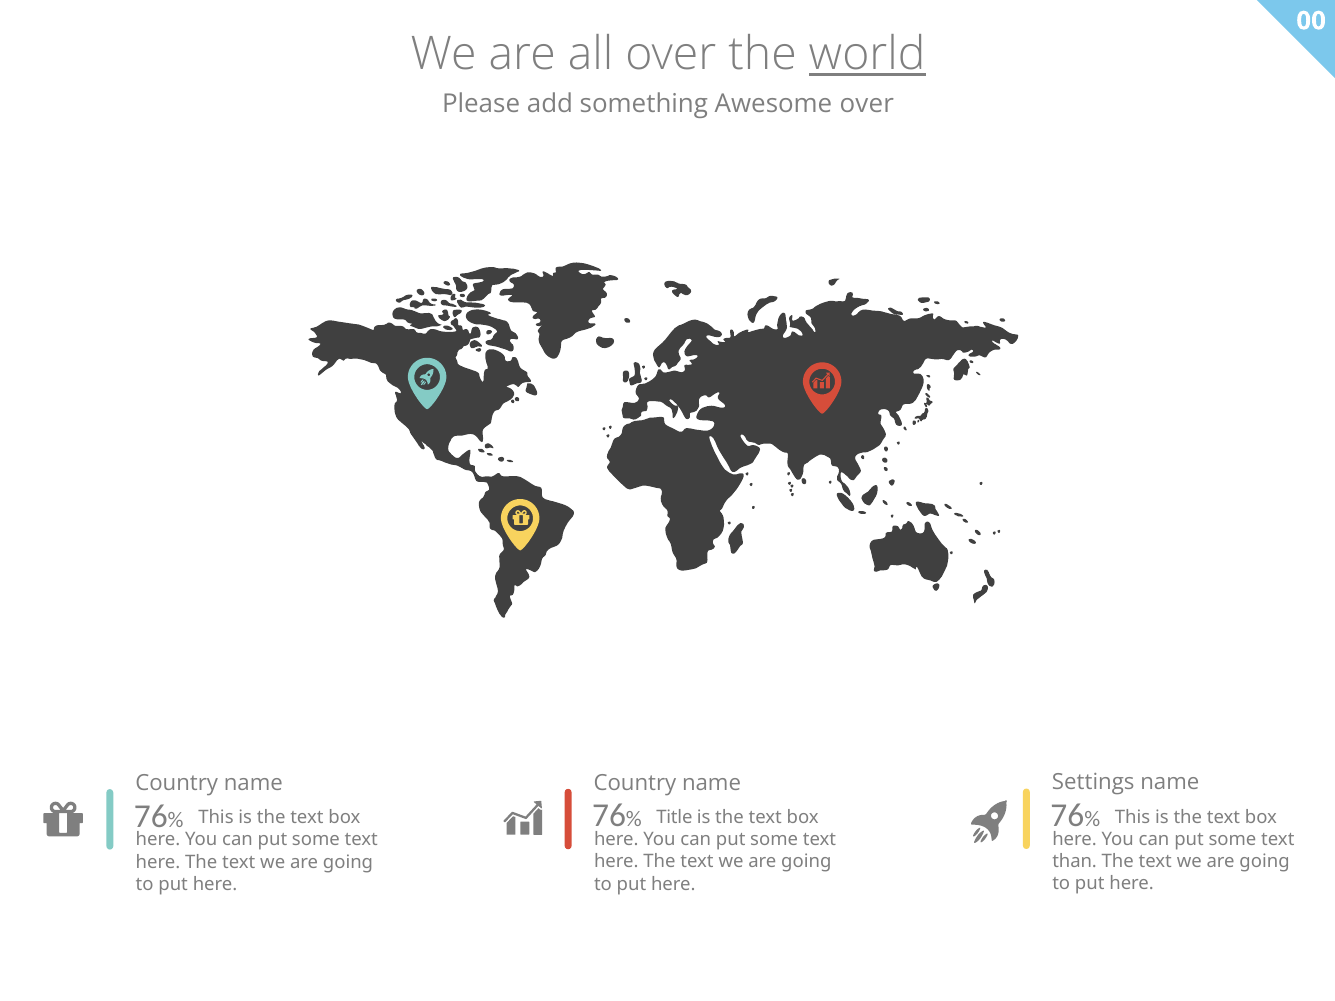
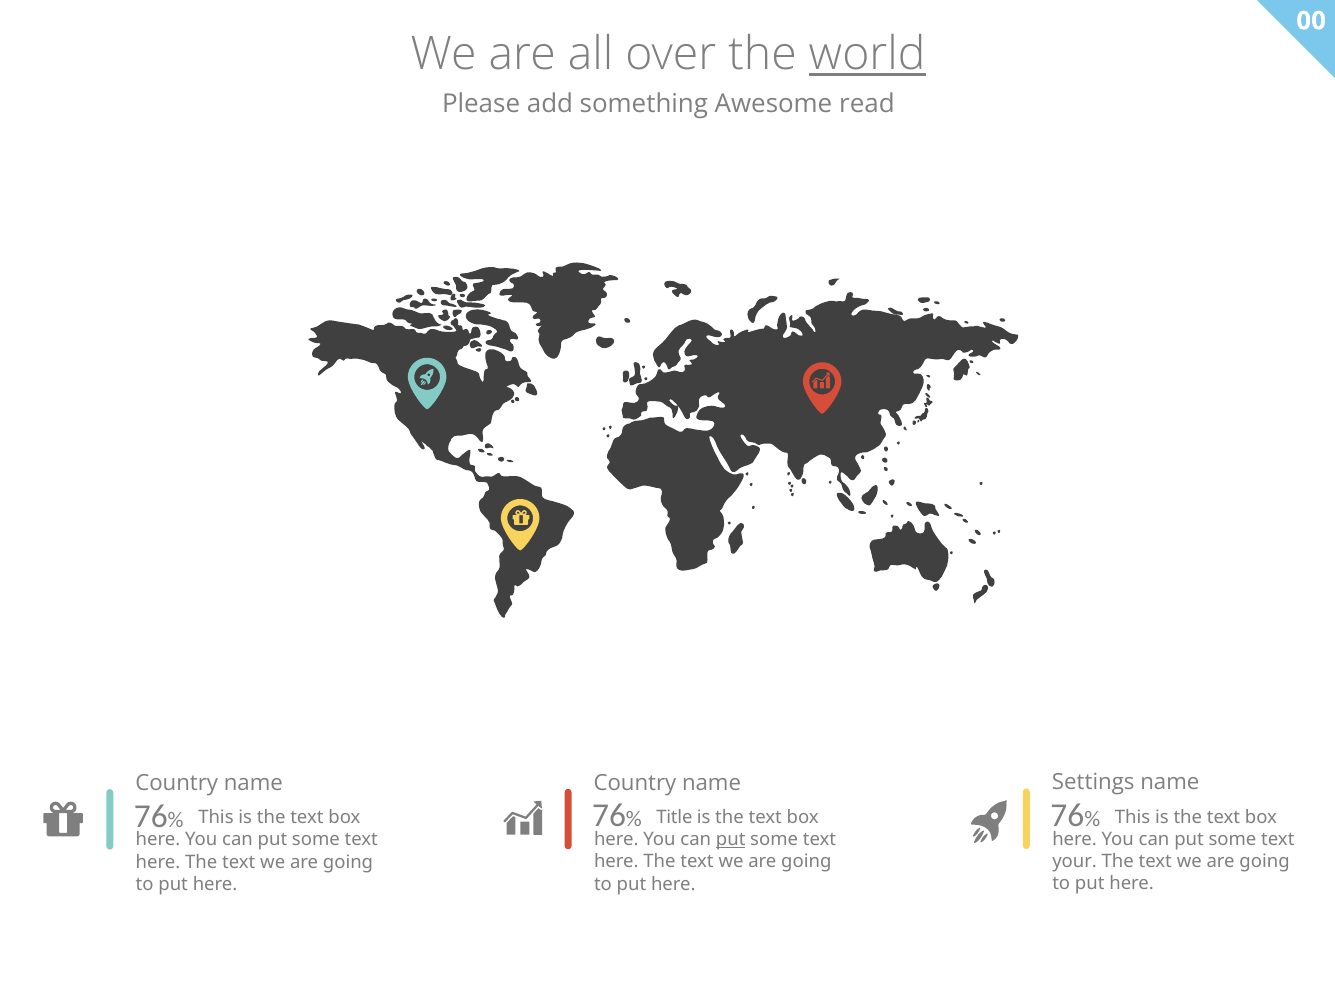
Awesome over: over -> read (867, 104)
put underline: none -> present (731, 840)
than: than -> your (1075, 862)
